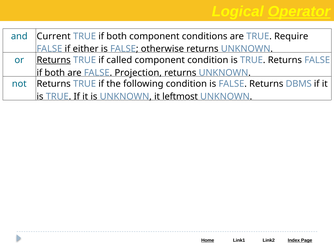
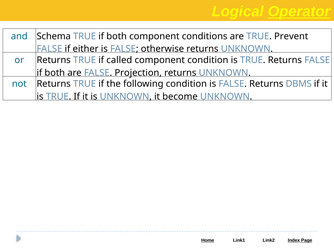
Current: Current -> Schema (54, 36)
Require: Require -> Prevent (291, 36)
Returns underline: present -> none (54, 60)
leftmost: leftmost -> become (180, 97)
